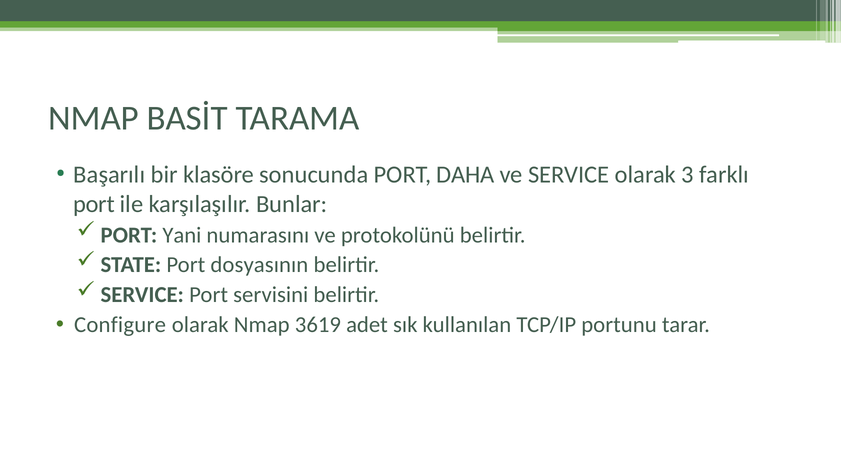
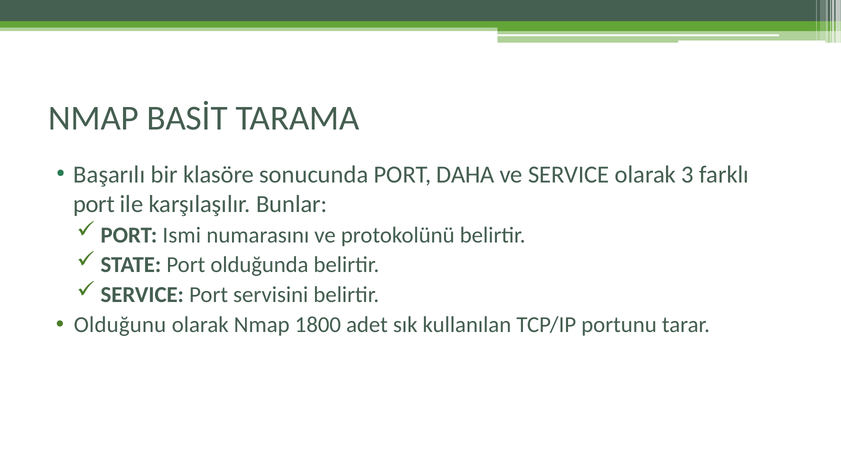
Yani: Yani -> Ismi (182, 235)
dosyasının: dosyasının -> olduğunda (259, 265)
Configure: Configure -> Olduğunu (120, 325)
3619: 3619 -> 1800 (318, 325)
